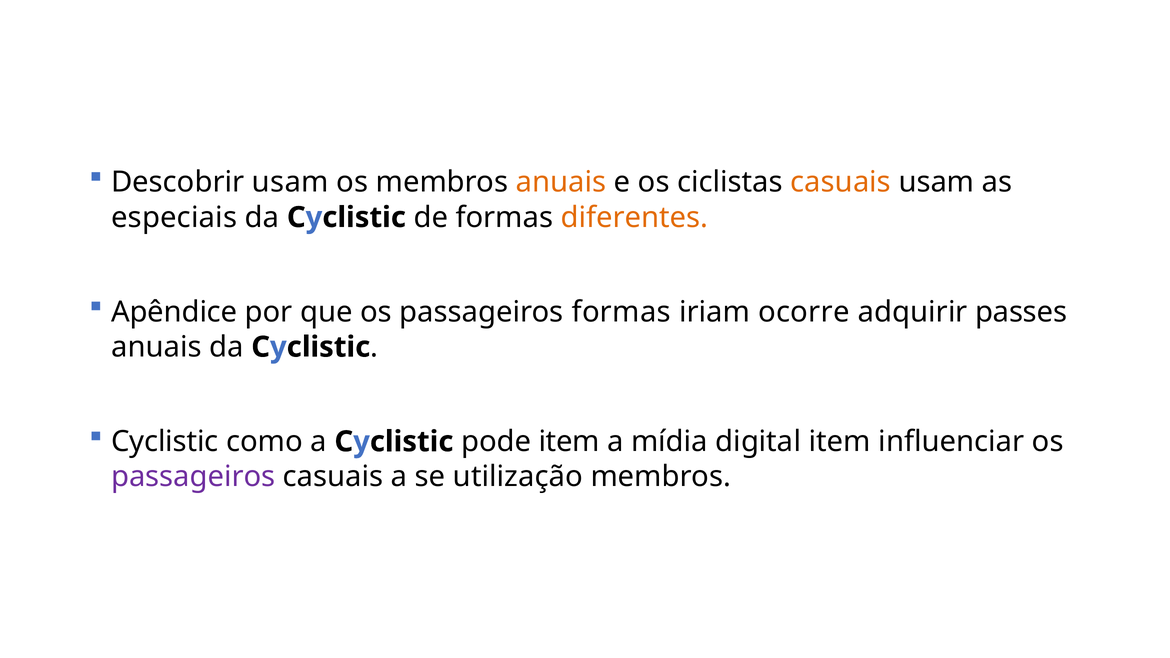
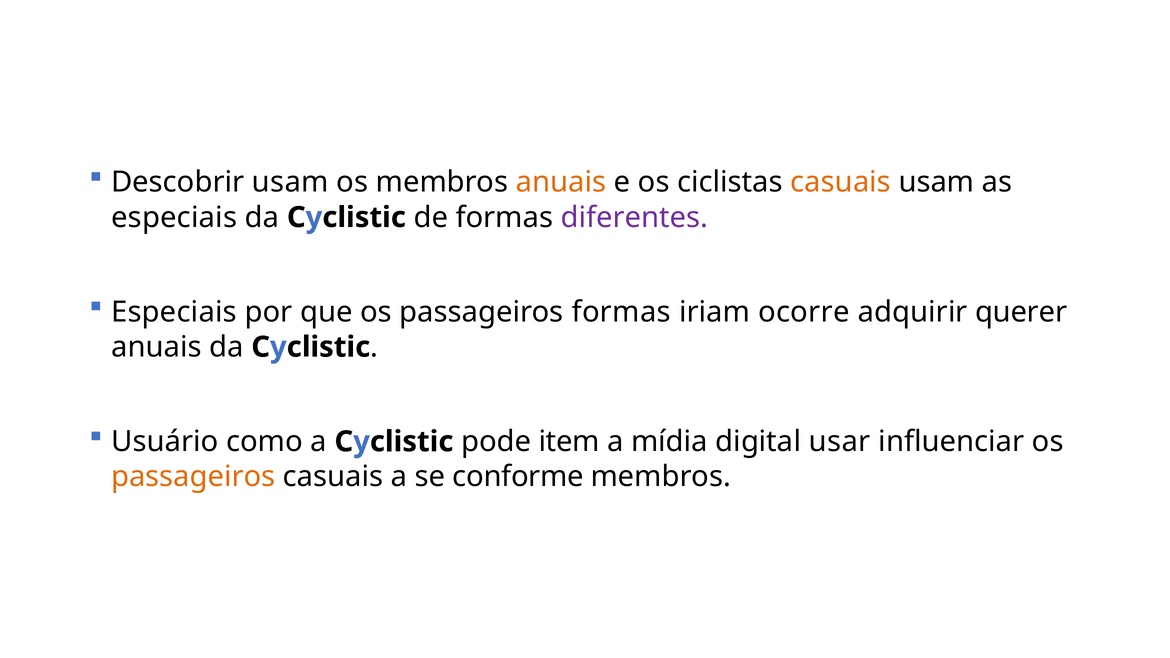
diferentes colour: orange -> purple (634, 217)
Apêndice: Apêndice -> Especiais (174, 312)
passes: passes -> querer (1021, 312)
Cyclistic: Cyclistic -> Usuário (165, 442)
digital item: item -> usar (840, 442)
passageiros colour: purple -> orange (193, 477)
utilização: utilização -> conforme (518, 477)
